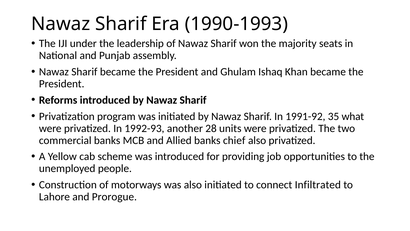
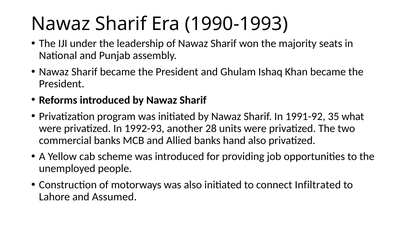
chief: chief -> hand (234, 140)
Prorogue: Prorogue -> Assumed (114, 197)
